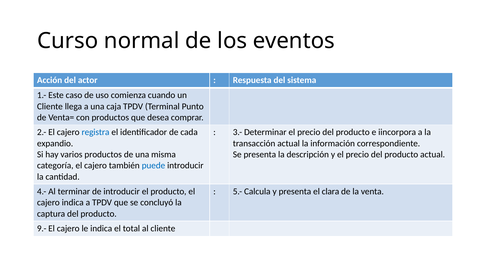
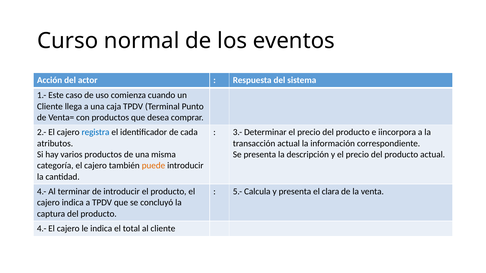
expandio: expandio -> atributos (55, 144)
puede colour: blue -> orange (153, 166)
9.-: 9.- -> 4.- (42, 229)
